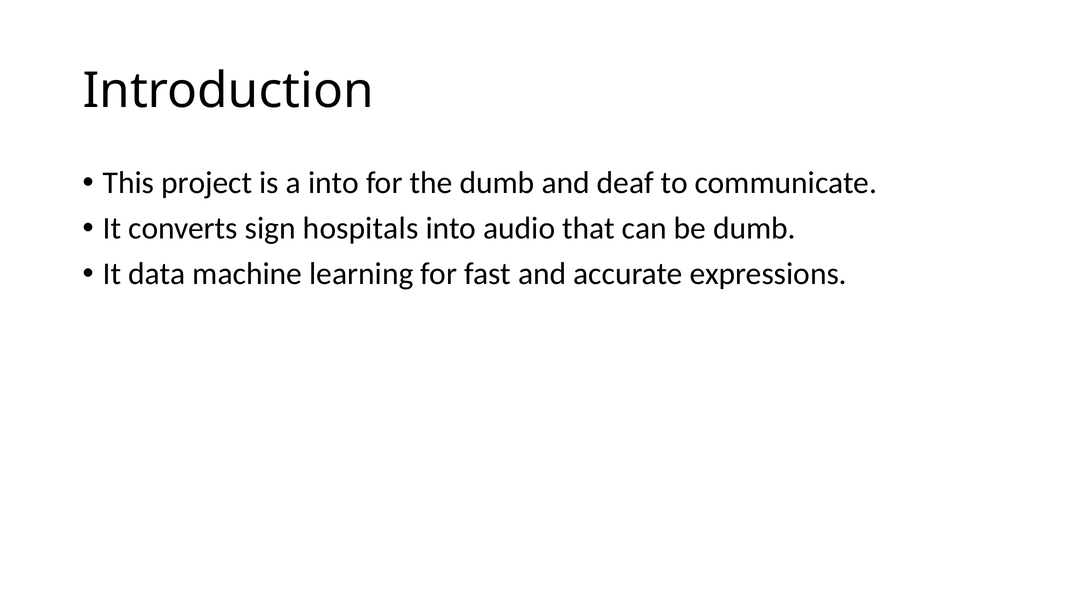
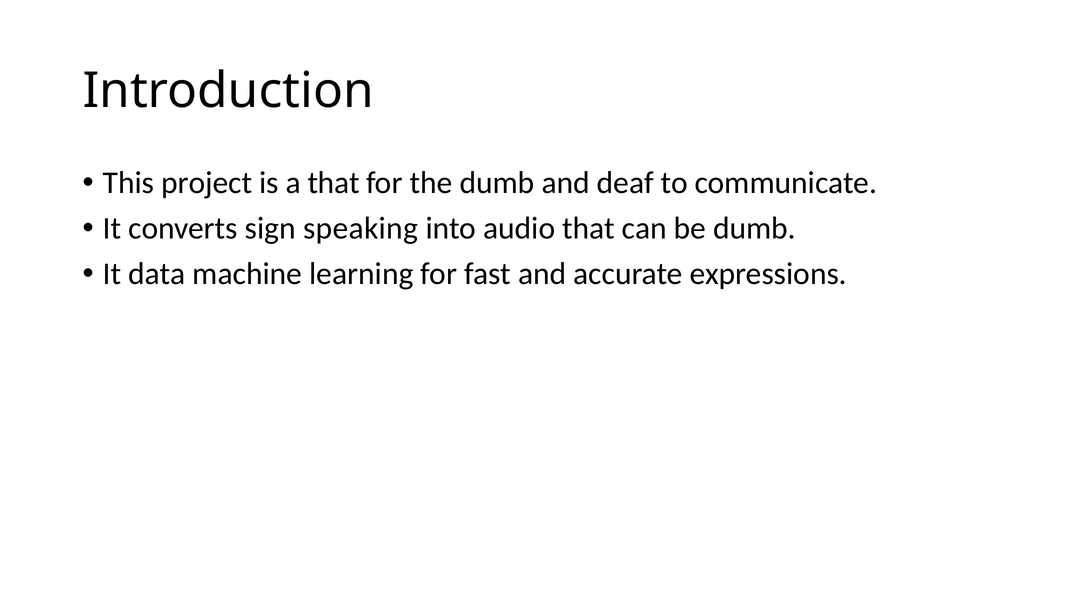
a into: into -> that (334, 183)
hospitals: hospitals -> speaking (361, 229)
